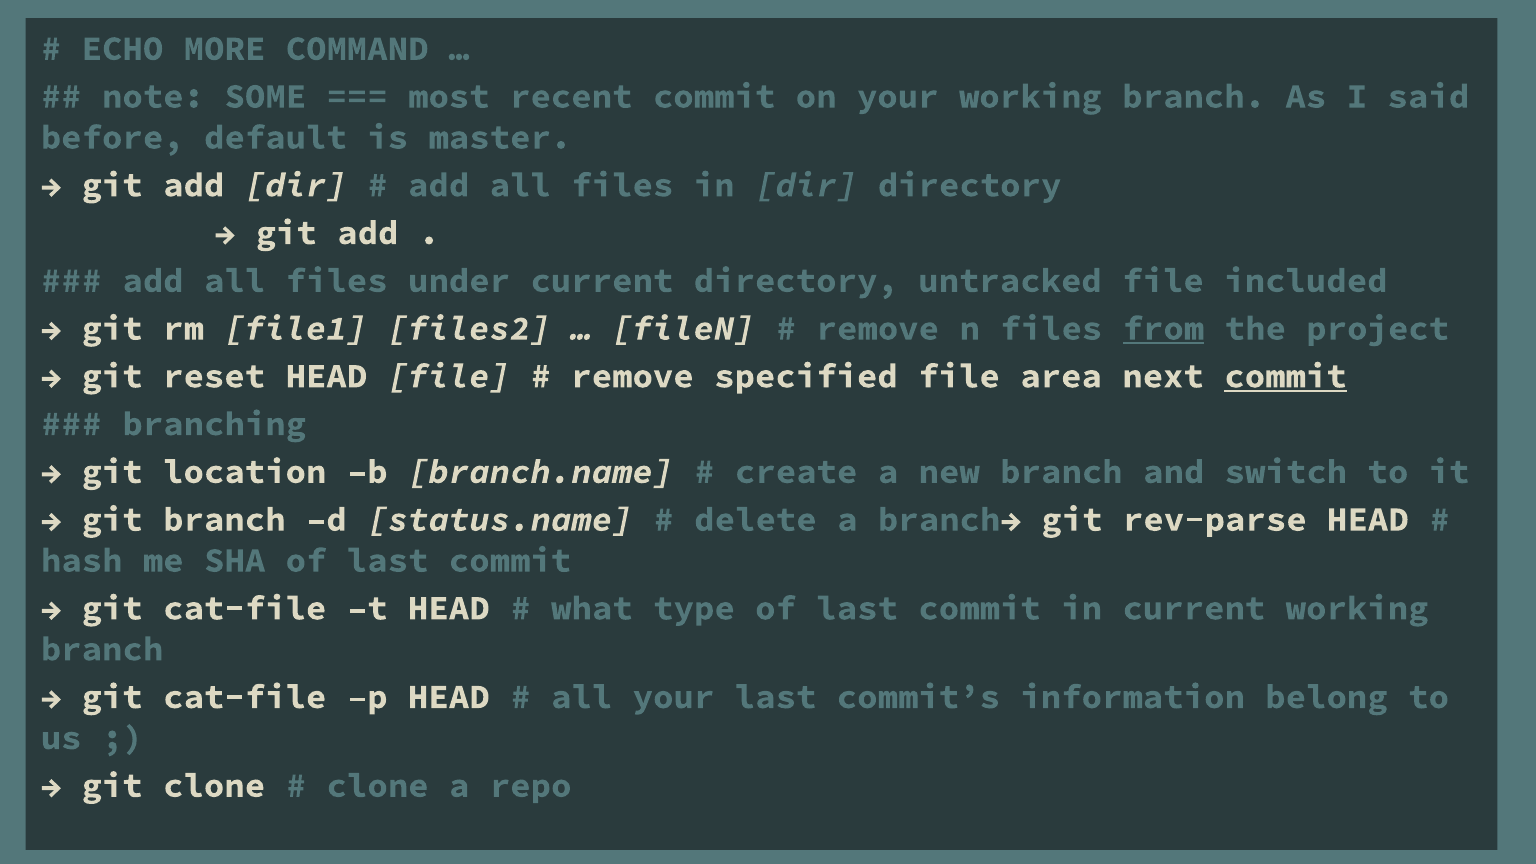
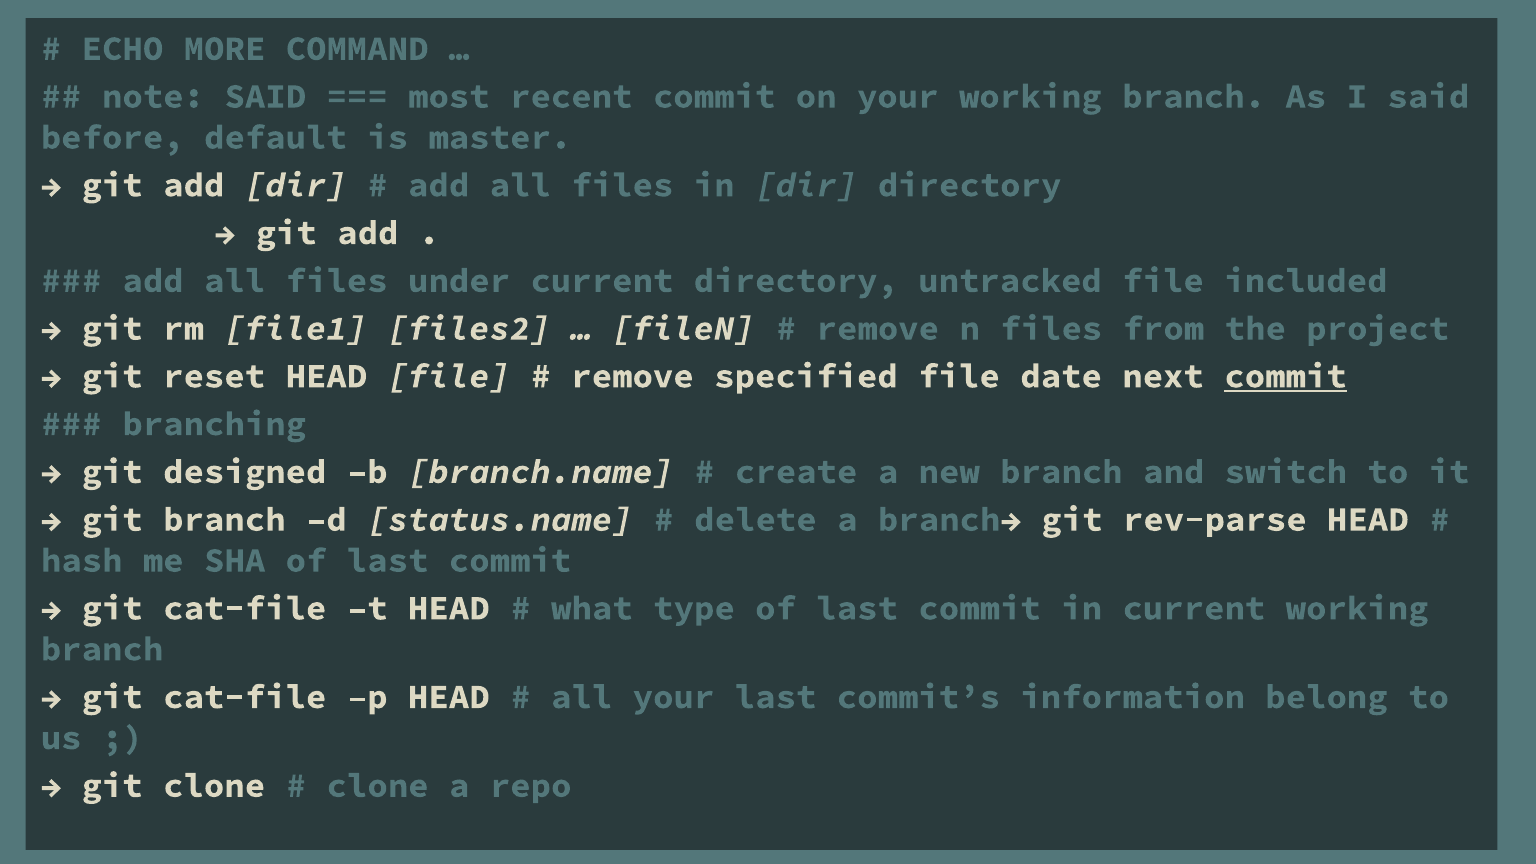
note SOME: SOME -> SAID (265, 96)
from underline: present -> none (1163, 328)
area: area -> date (1061, 376)
location: location -> designed (245, 472)
